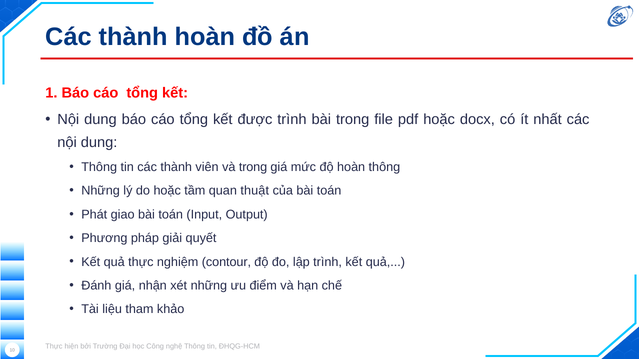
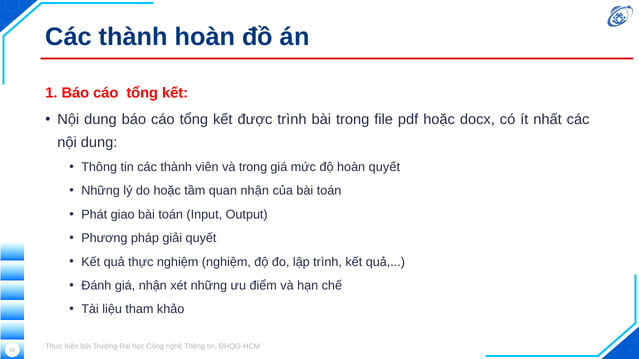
hoàn thông: thông -> quyết (384, 167)
quan thuật: thuật -> nhận (255, 191)
nghiệm contour: contour -> nghiệm (226, 262)
